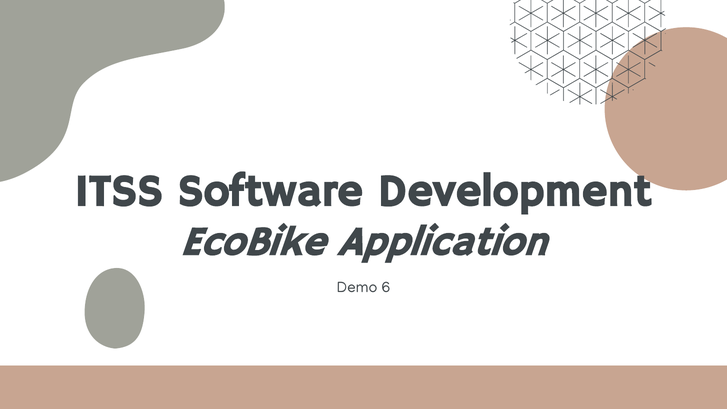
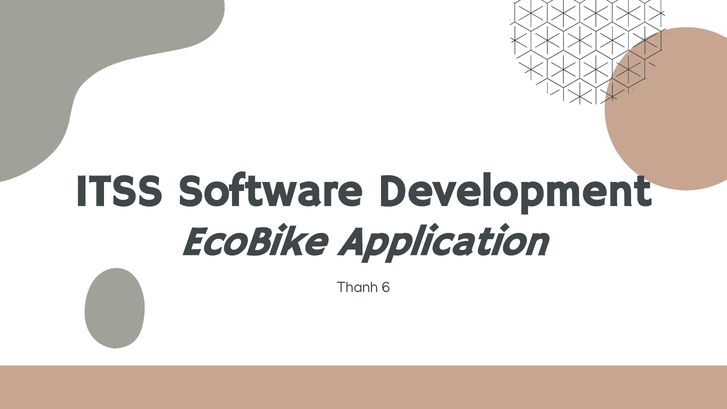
Demo: Demo -> Thanh (357, 287)
